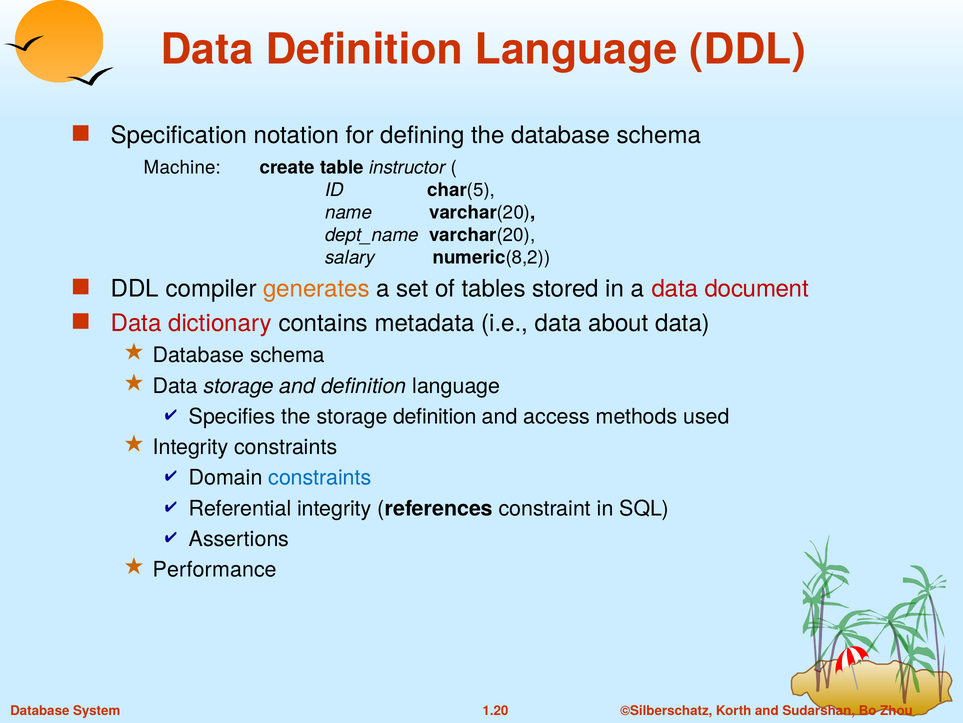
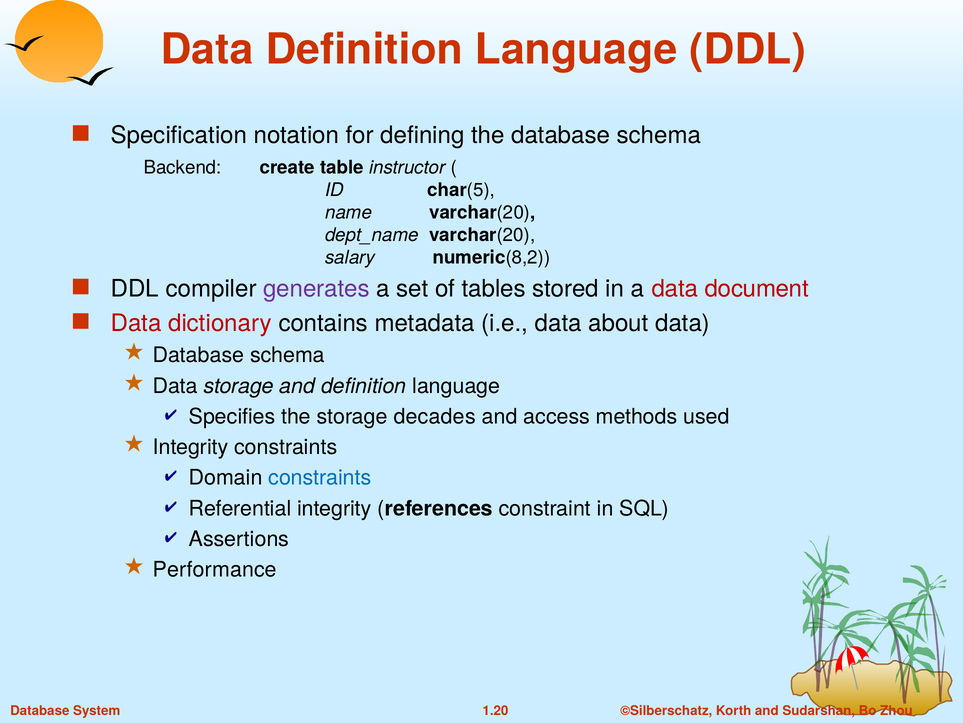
Machine: Machine -> Backend (183, 167)
generates colour: orange -> purple (316, 288)
storage definition: definition -> decades (435, 416)
